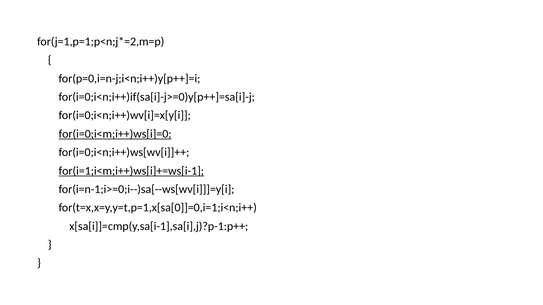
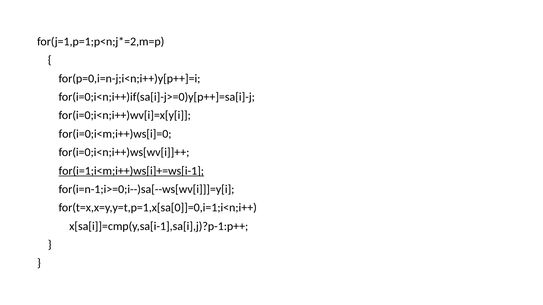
for(i=0;i<m;i++)ws[i]=0 underline: present -> none (115, 134)
